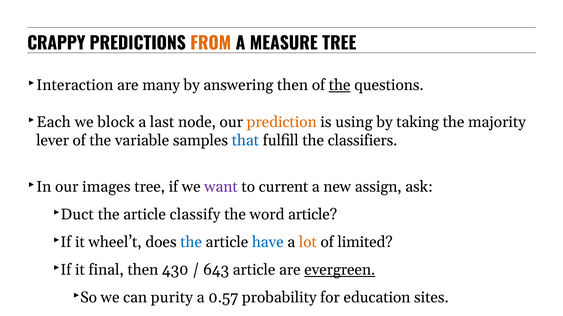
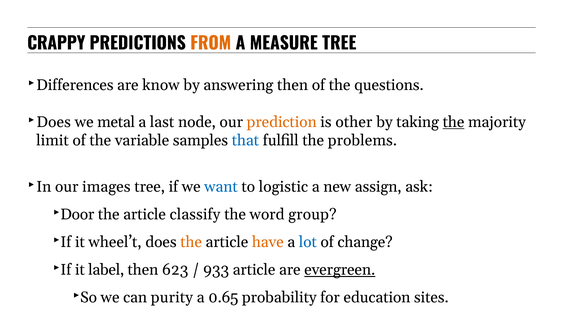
Interaction: Interaction -> Differences (75, 85)
many: many -> know (161, 85)
the underline: present -> none (340, 85)
Each: Each -> Does (54, 122)
block: block -> metal (116, 122)
using: using -> other (354, 122)
the underline: none -> present (454, 122)
lever: lever -> limit (53, 141)
classifiers: classifiers -> problems (362, 141)
want colour: purple -> blue (221, 187)
current: current -> logistic (283, 187)
Duct: Duct -> Door (77, 215)
word article: article -> group (312, 215)
the colour: blue -> orange (191, 242)
have colour: blue -> orange (268, 242)
lot colour: orange -> blue (308, 242)
limited: limited -> change (365, 242)
final: final -> label (106, 270)
430: 430 -> 623 (175, 270)
643: 643 -> 933 (216, 270)
0.57: 0.57 -> 0.65 (223, 298)
